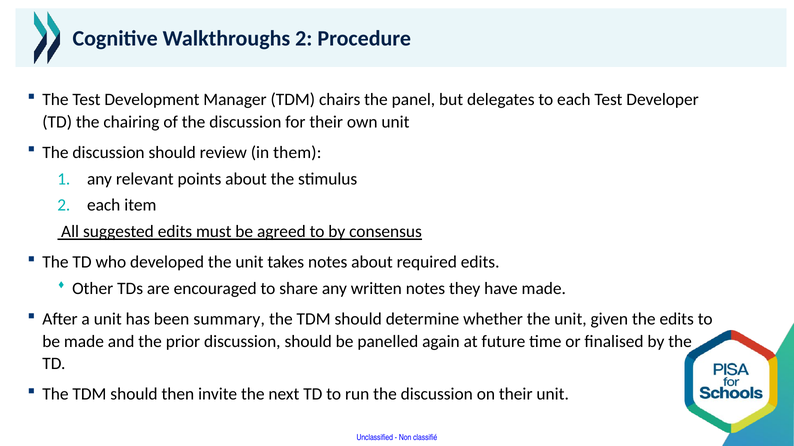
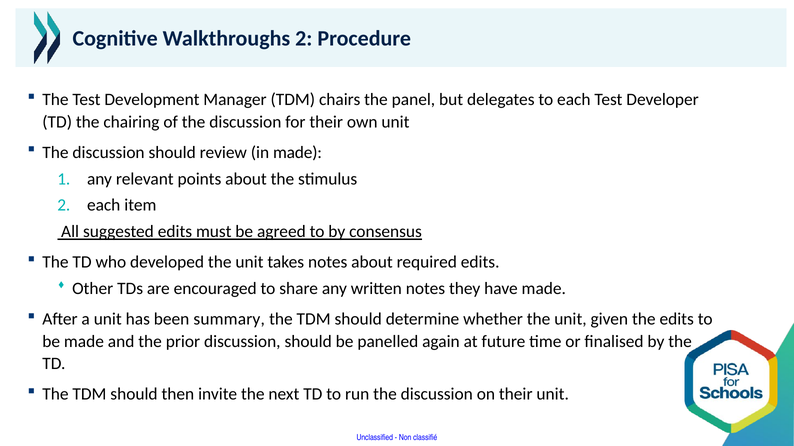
in them: them -> made (298, 153)
